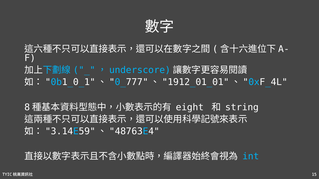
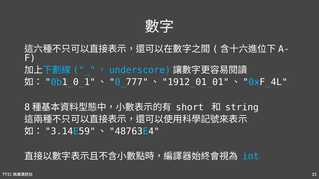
eight: eight -> short (190, 107)
